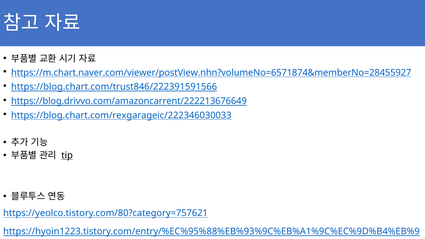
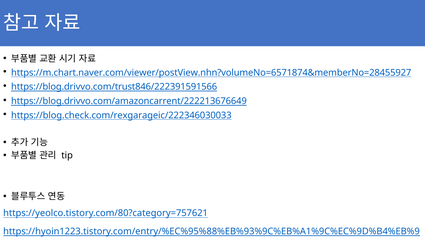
https://blog.chart.com/trust846/222391591566: https://blog.chart.com/trust846/222391591566 -> https://blog.drivvo.com/trust846/222391591566 (114, 87)
https://blog.chart.com/rexgarageic/222346030033: https://blog.chart.com/rexgarageic/222346030033 -> https://blog.check.com/rexgarageic/222346030033 (121, 115)
tip underline: present -> none (67, 156)
